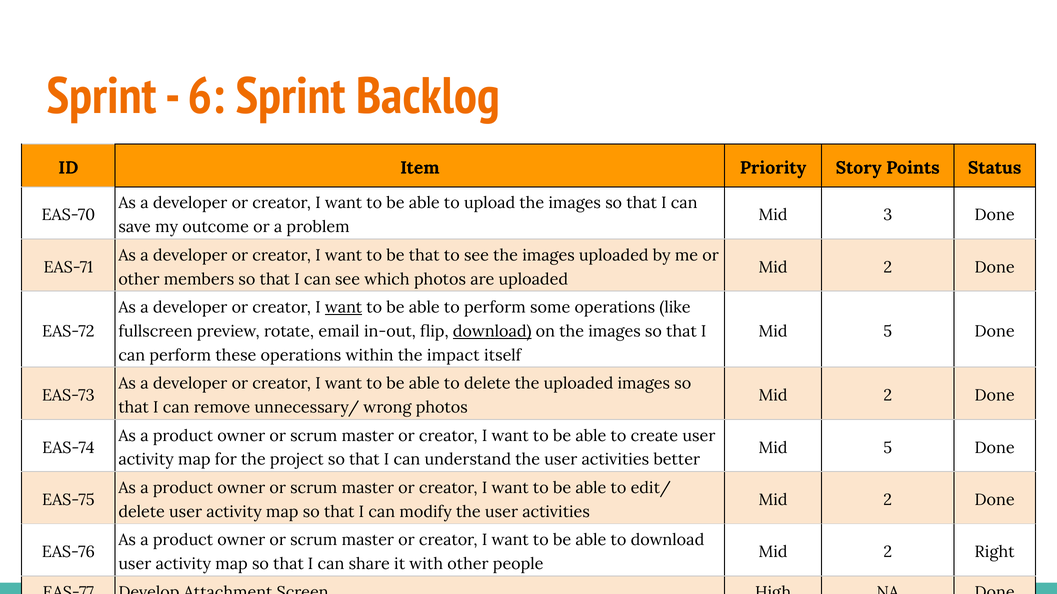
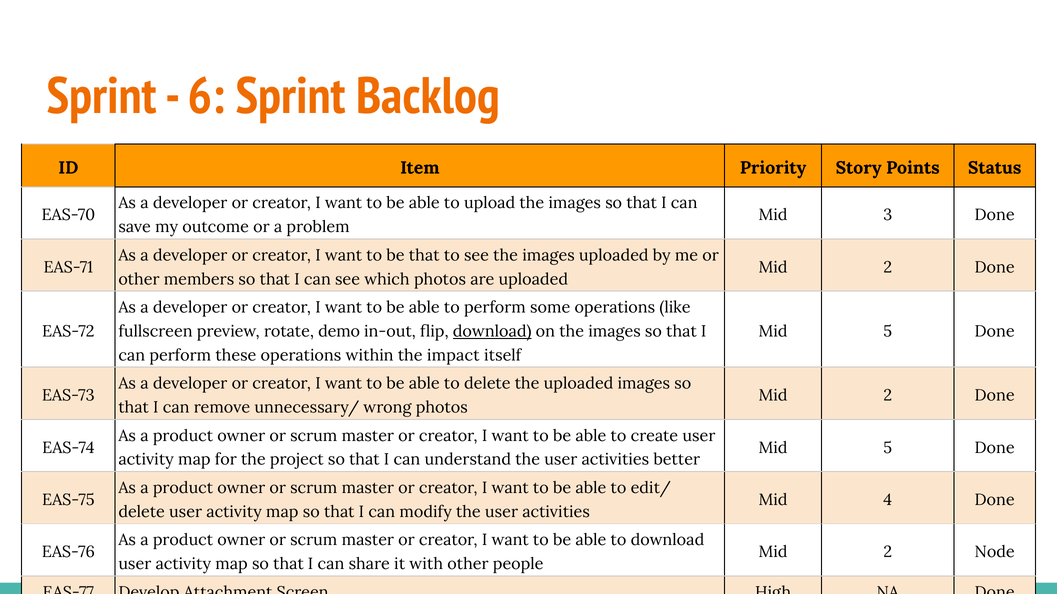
want underline: present -> none (344, 308)
email: email -> demo (339, 332)
2: 2 -> 4 (888, 500)
Right: Right -> Node (995, 553)
